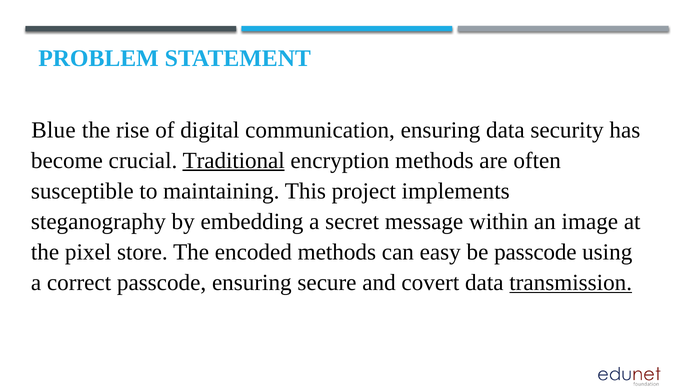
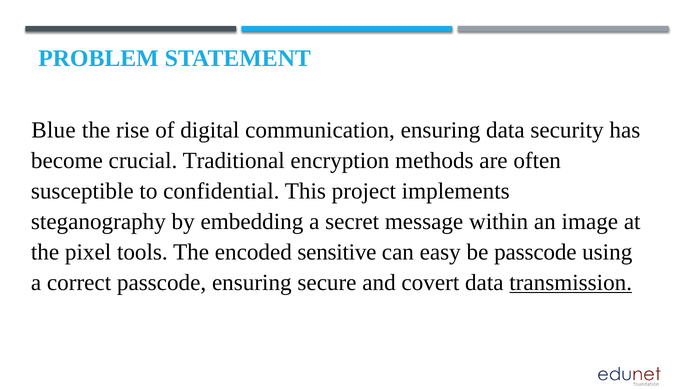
Traditional underline: present -> none (234, 161)
maintaining: maintaining -> confidential (221, 191)
store: store -> tools (142, 252)
encoded methods: methods -> sensitive (337, 252)
